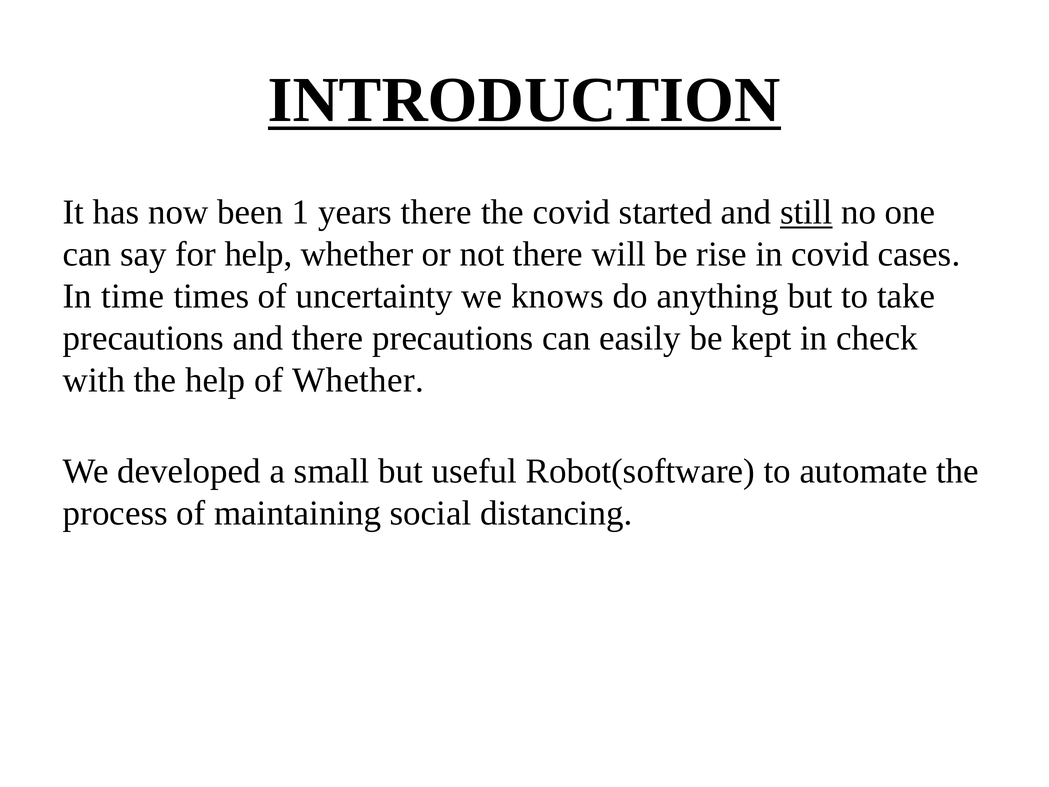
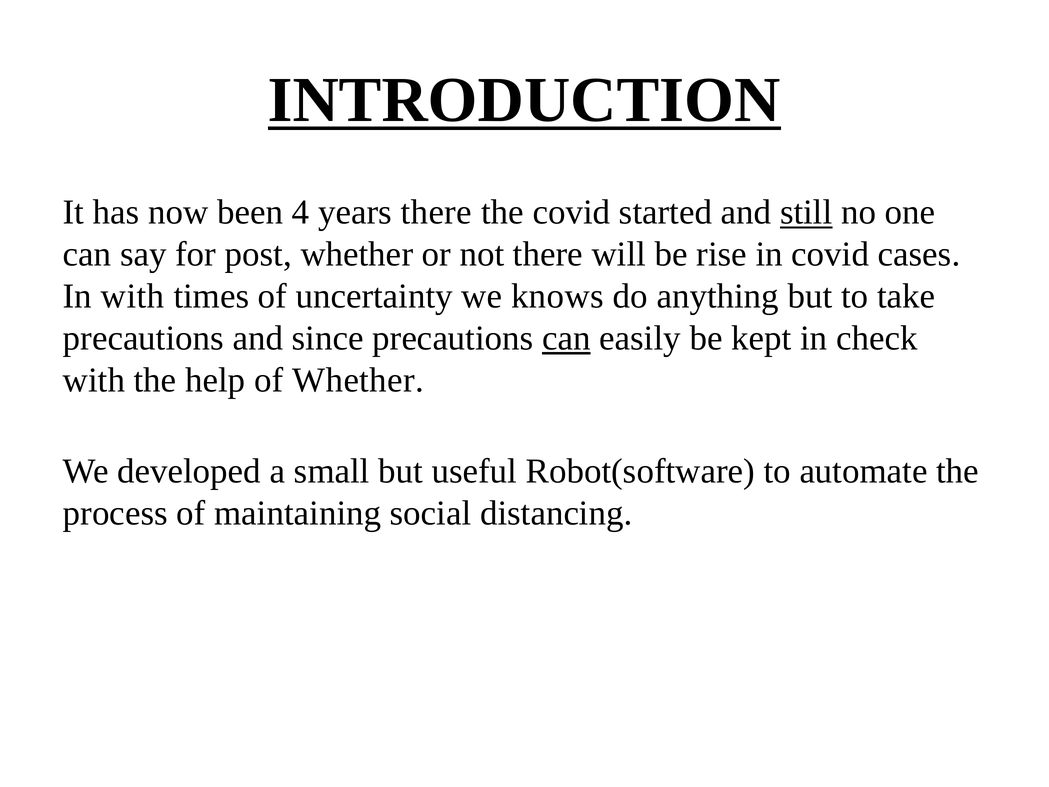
1: 1 -> 4 (301, 212)
for help: help -> post (258, 254)
In time: time -> with (133, 296)
and there: there -> since (328, 338)
can underline: none -> present (566, 338)
